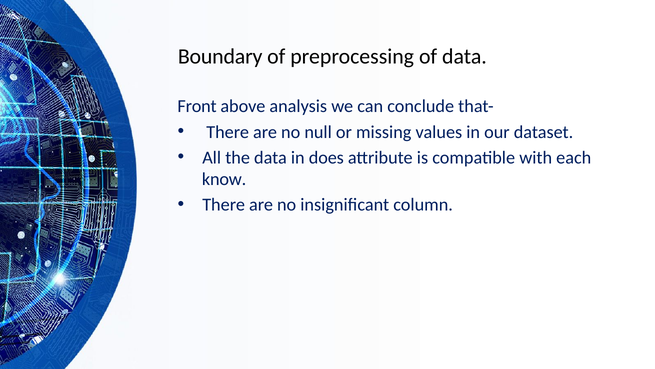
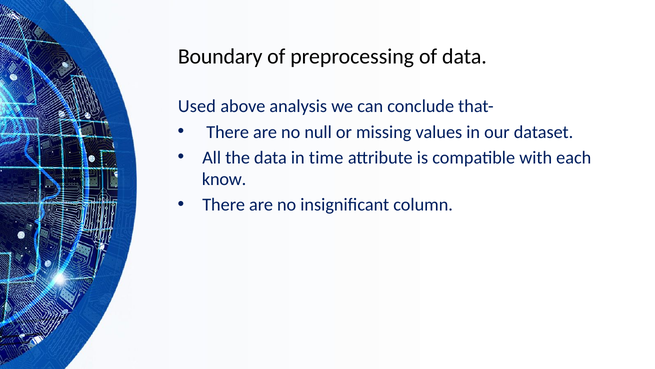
Front: Front -> Used (197, 106)
does: does -> time (326, 157)
